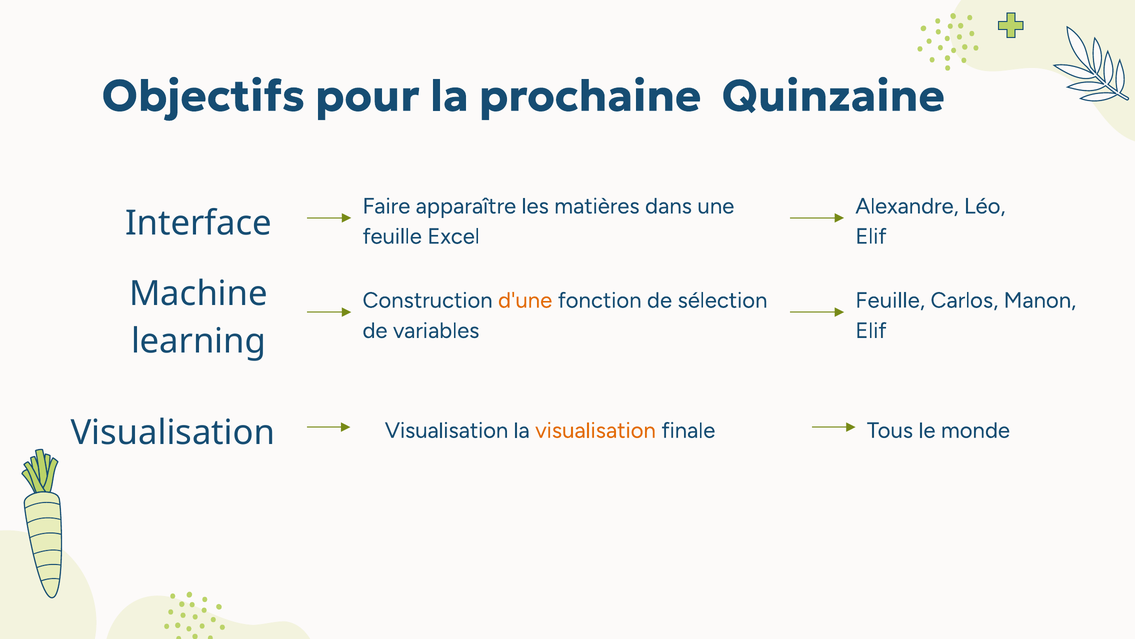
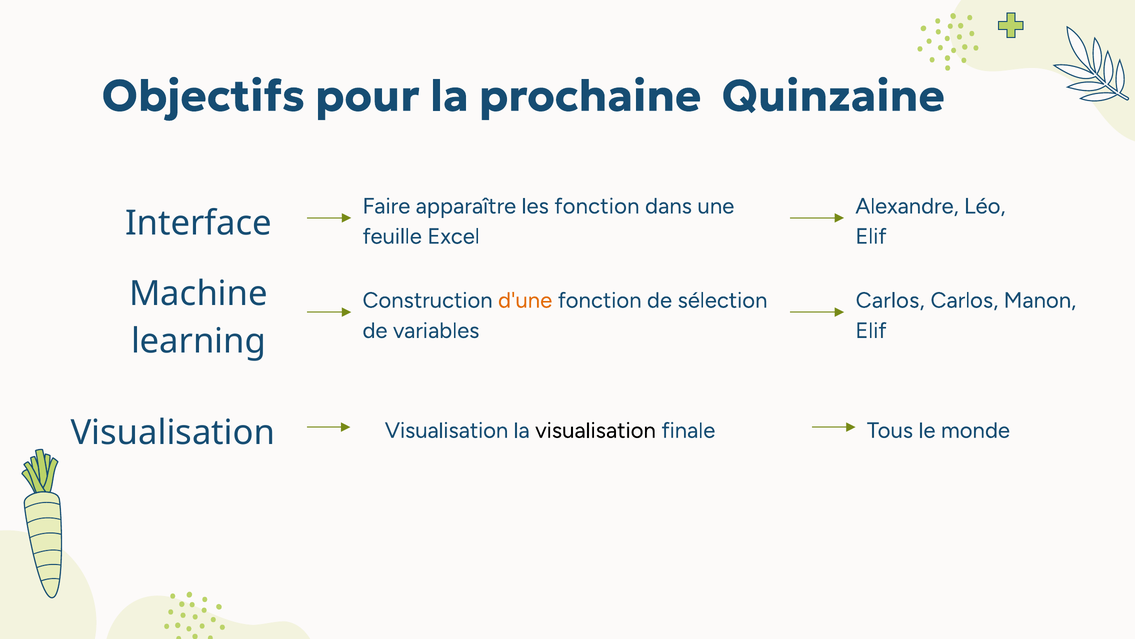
les matières: matières -> fonction (597, 206)
Feuille: Feuille -> Carlos (890, 300)
visualisation colour: orange -> black (596, 430)
